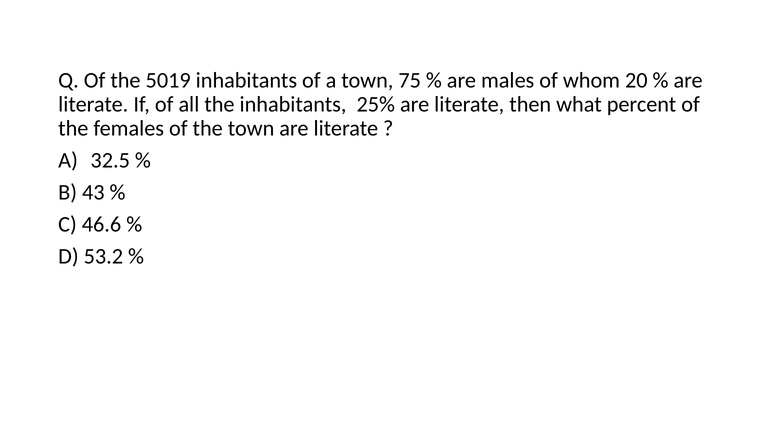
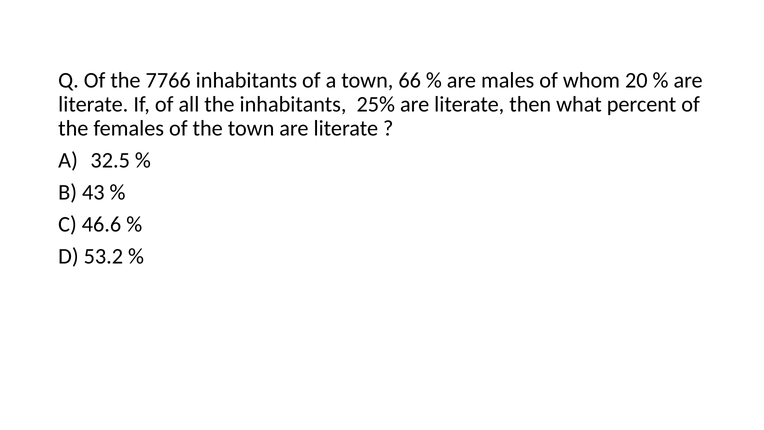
5019: 5019 -> 7766 (168, 80)
75: 75 -> 66 (410, 80)
